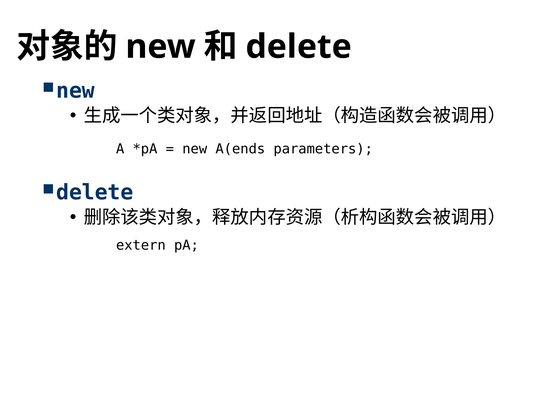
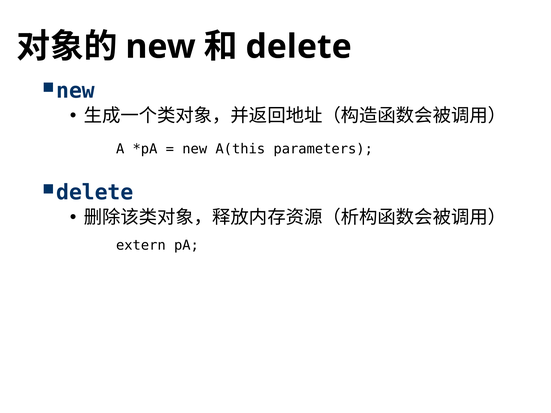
A(ends: A(ends -> A(this (240, 149)
